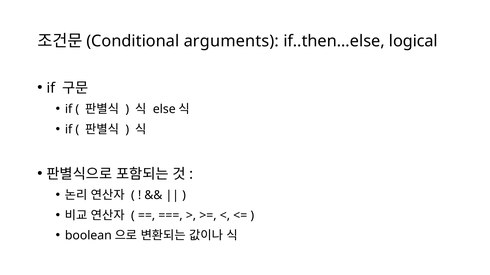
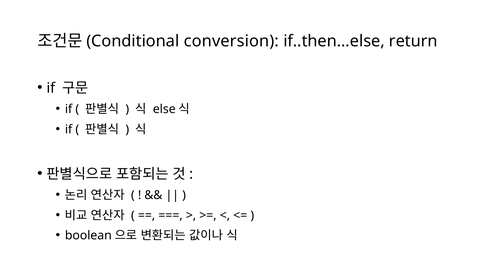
arguments: arguments -> conversion (231, 41)
logical: logical -> return (413, 41)
